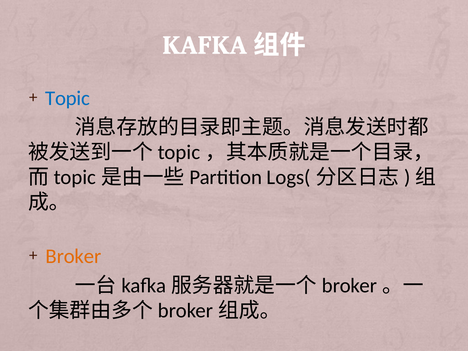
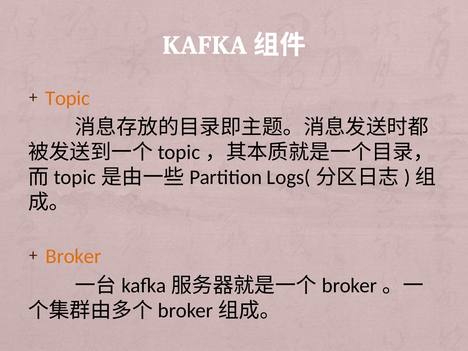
Topic colour: blue -> orange (68, 98)
